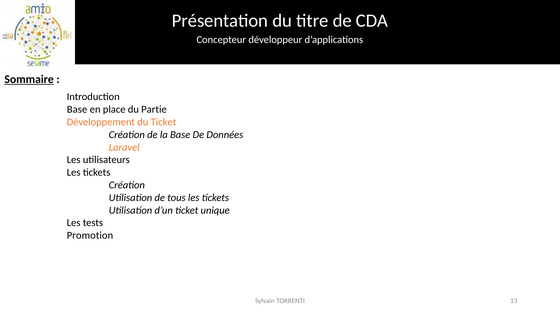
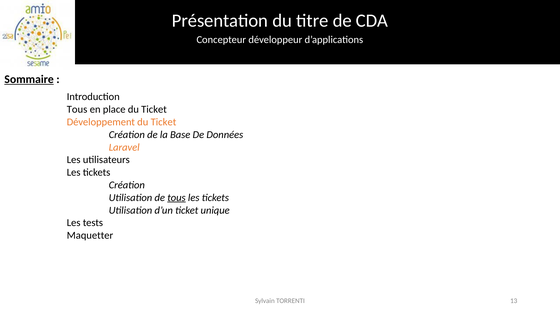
Base: Base -> Tous (77, 109)
place du Partie: Partie -> Ticket (154, 109)
tous underline: none -> present (176, 198)
Promotion: Promotion -> Maquetter (90, 235)
